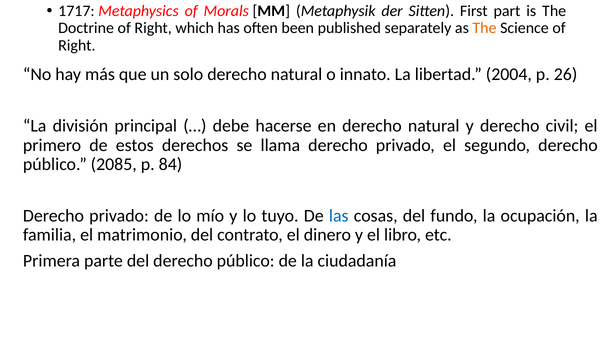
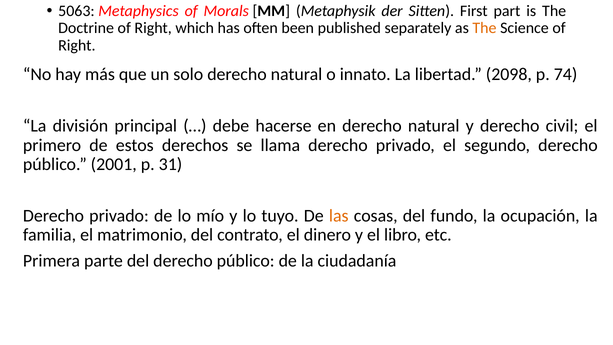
1717: 1717 -> 5063 (76, 11)
2004: 2004 -> 2098 (509, 74)
26: 26 -> 74 (566, 74)
2085: 2085 -> 2001 (114, 164)
84: 84 -> 31 (170, 164)
las colour: blue -> orange (339, 216)
